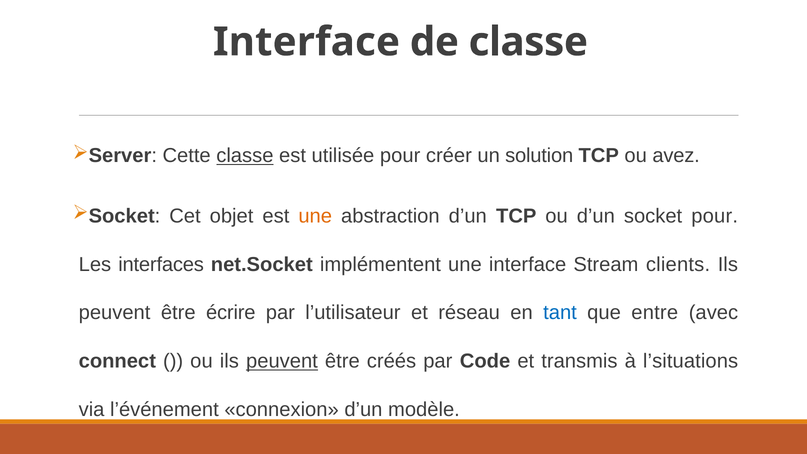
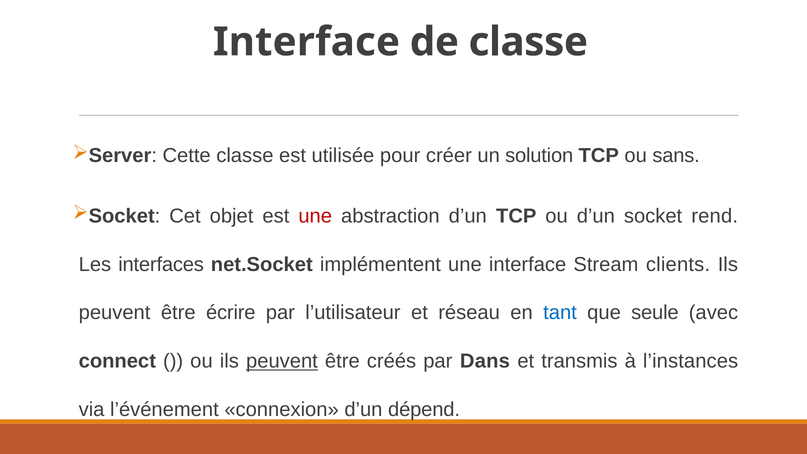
classe underline: present -> none (245, 156)
avez: avez -> sans (676, 156)
une colour: orange -> red (315, 216)
socket pour: pour -> rend (715, 216)
entre: entre -> seule (655, 313)
Code: Code -> Dans (485, 361)
l’situations: l’situations -> l’instances (691, 361)
modèle: modèle -> dépend (424, 410)
